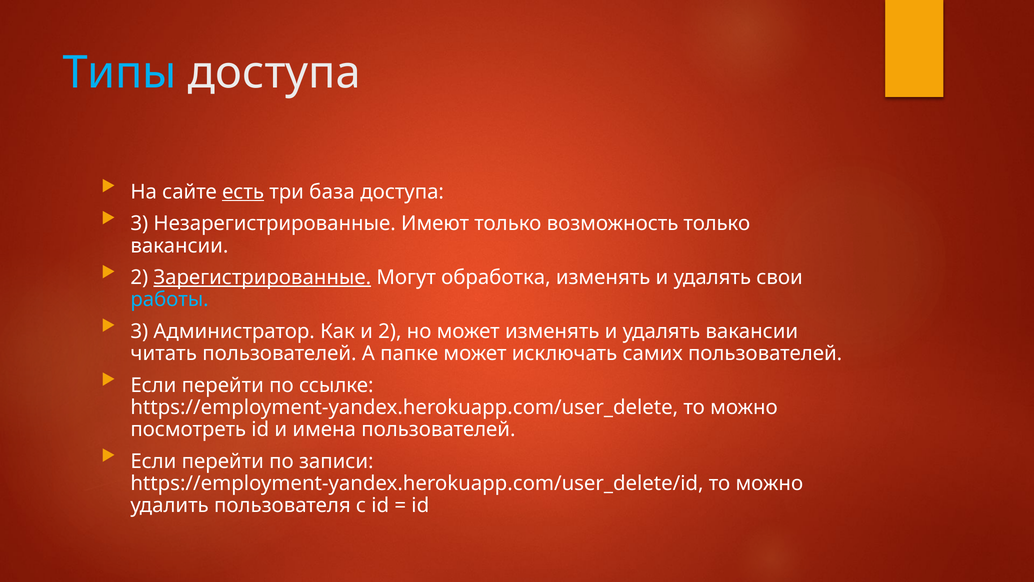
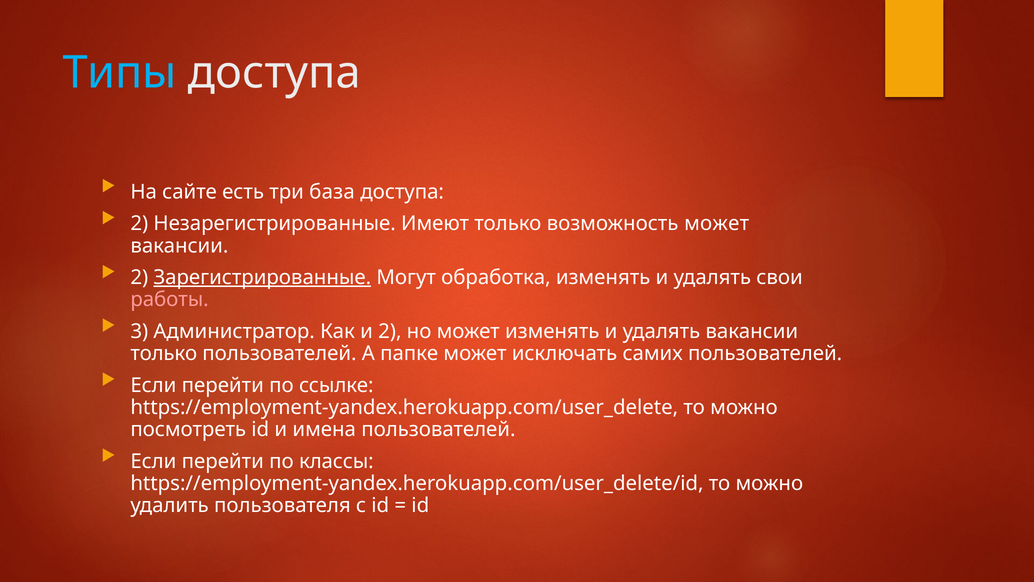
есть underline: present -> none (243, 192)
3: 3 -> 2 (139, 223)
возможность только: только -> может (717, 223)
работы colour: light blue -> pink (170, 299)
читать: читать -> только (164, 353)
записи: записи -> классы (336, 461)
